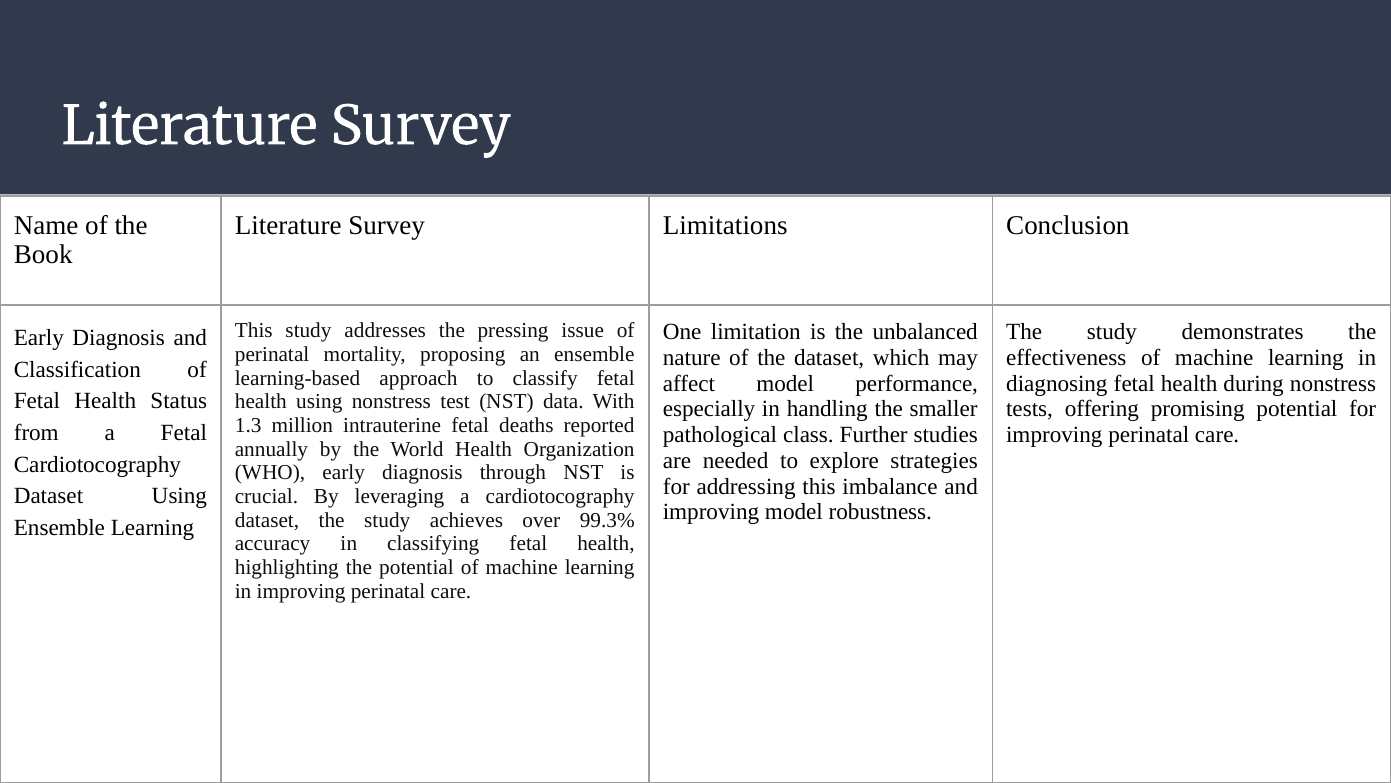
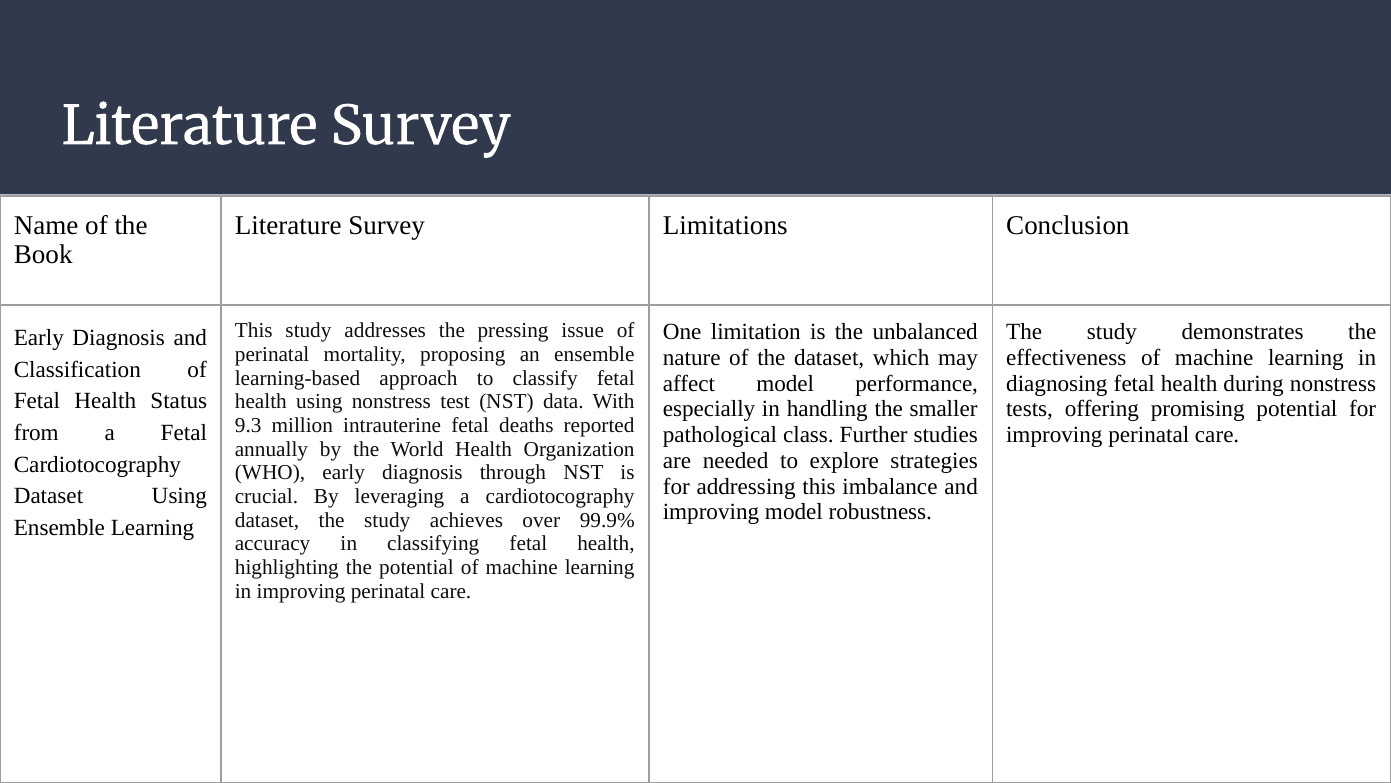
1.3: 1.3 -> 9.3 (248, 425)
99.3%: 99.3% -> 99.9% (607, 520)
